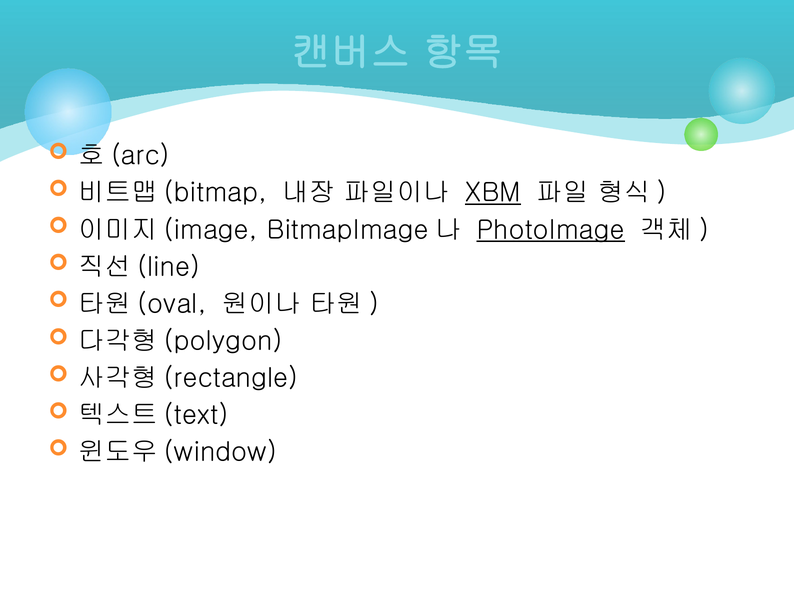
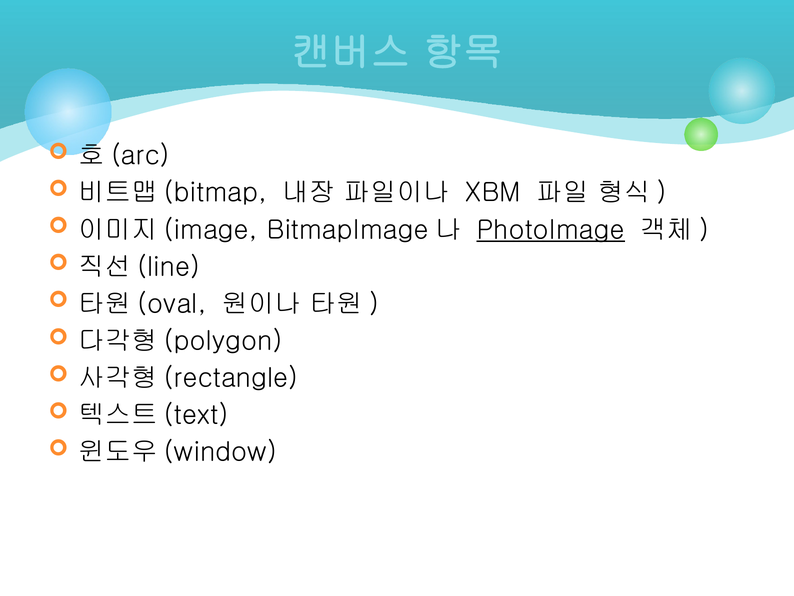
XBM underline: present -> none (493, 193)
